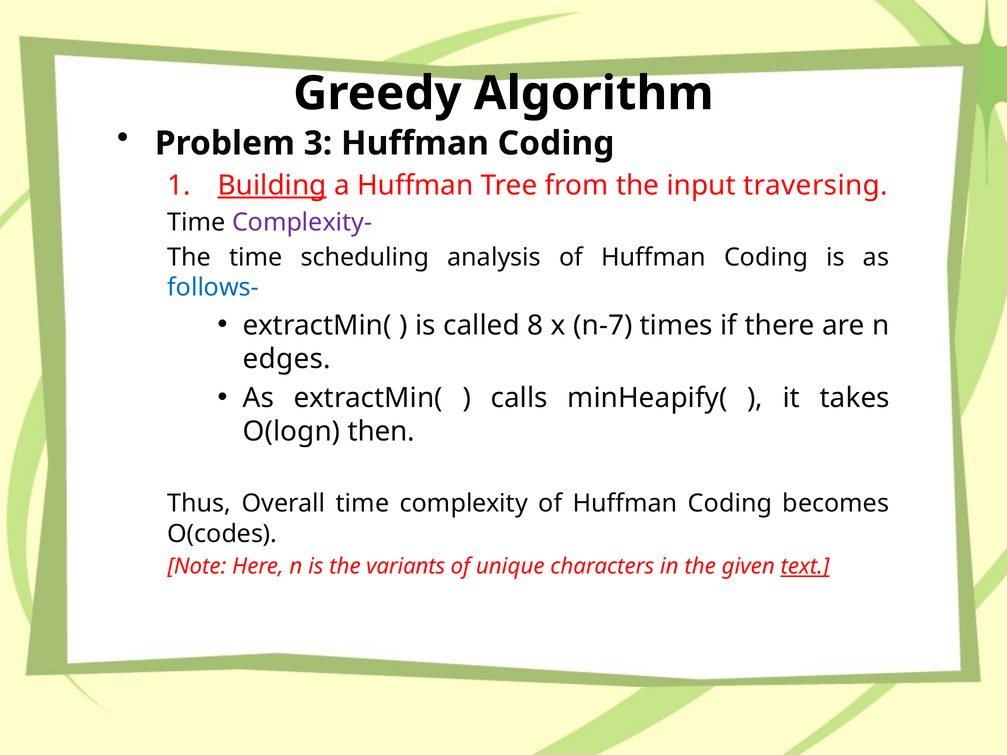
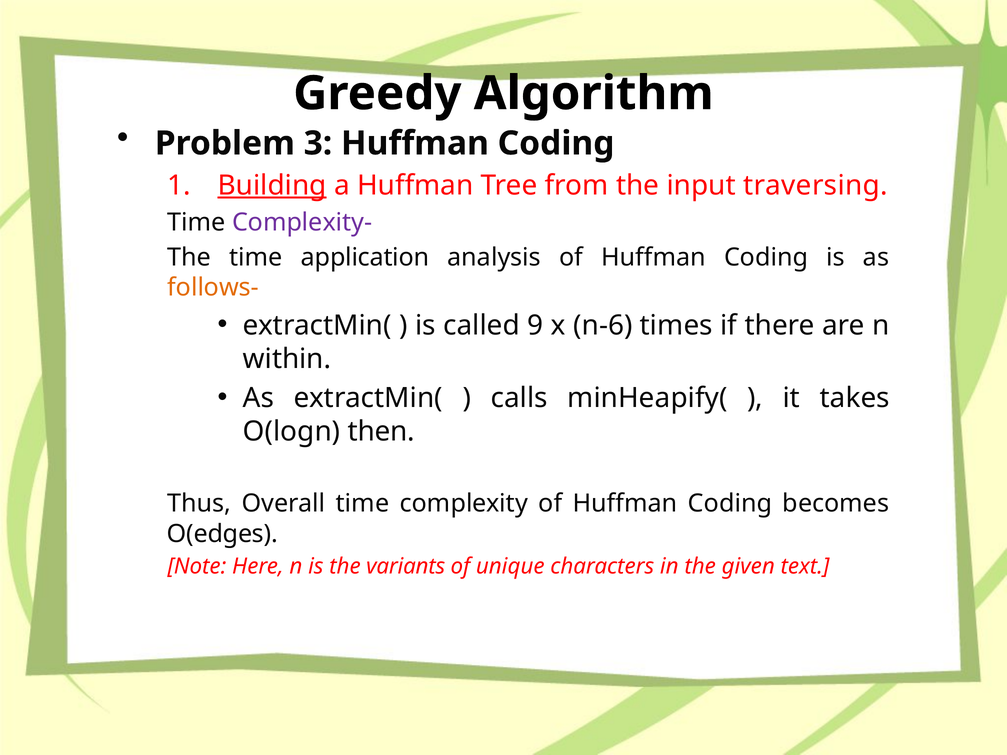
scheduling: scheduling -> application (365, 258)
follows- colour: blue -> orange (213, 288)
8: 8 -> 9 (535, 325)
n-7: n-7 -> n-6 (603, 325)
edges: edges -> within (287, 359)
O(codes: O(codes -> O(edges (222, 534)
text underline: present -> none (805, 567)
